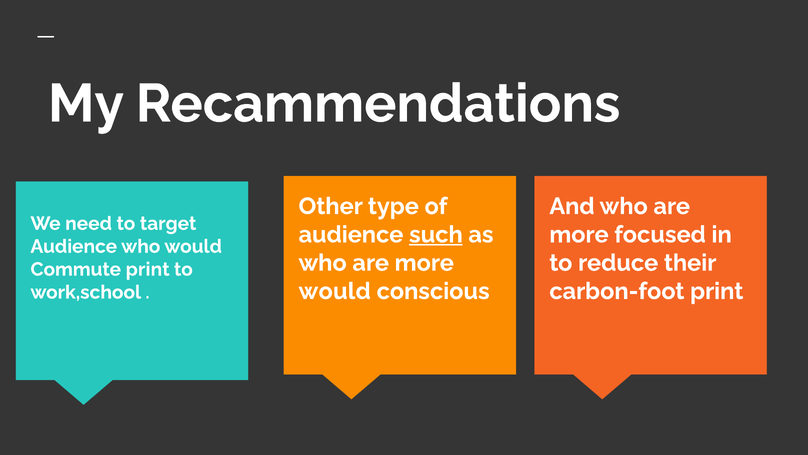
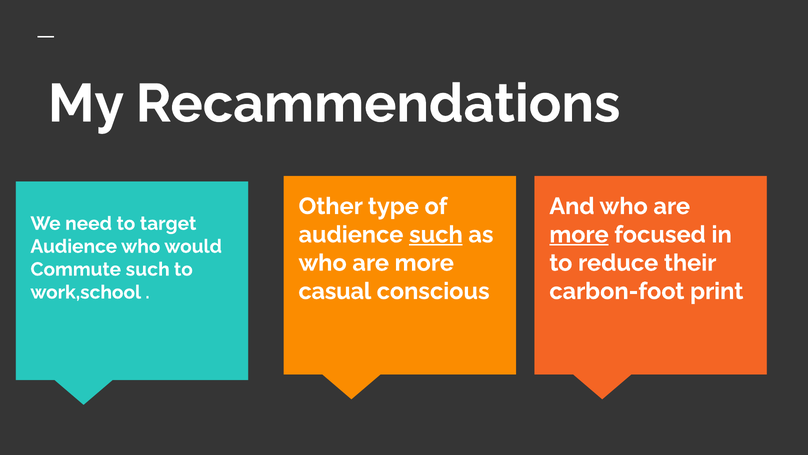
more underline: none -> present (579, 234)
Commute print: print -> such (148, 269)
would: would -> casual (335, 291)
